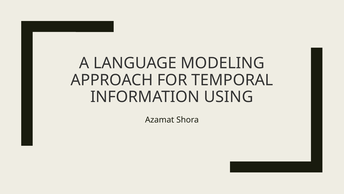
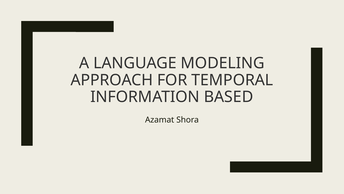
USING: USING -> BASED (229, 97)
